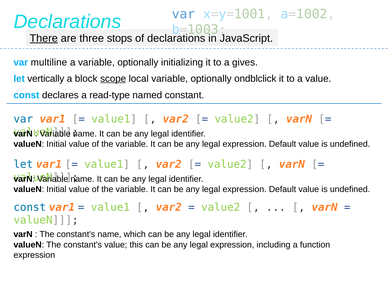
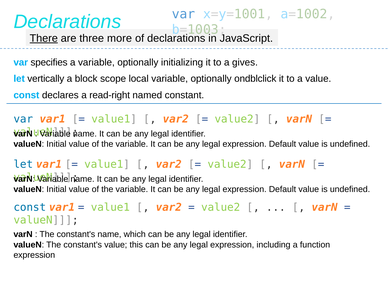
stops: stops -> more (119, 38)
multiline: multiline -> specifies (49, 62)
scope underline: present -> none (113, 79)
read-type: read-type -> read-right (110, 95)
